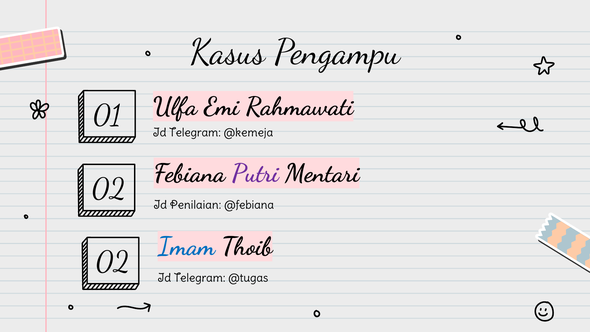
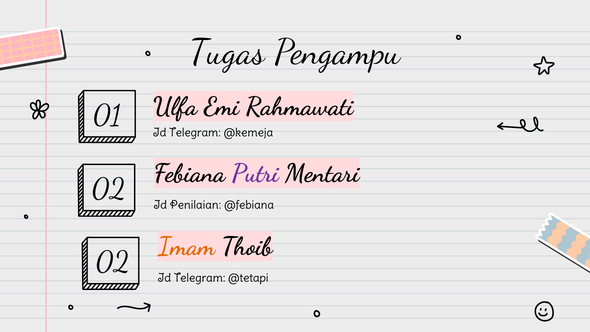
Kasus: Kasus -> Tugas (227, 52)
Imam colour: blue -> orange (186, 246)
@tugas: @tugas -> @tetapi (248, 278)
